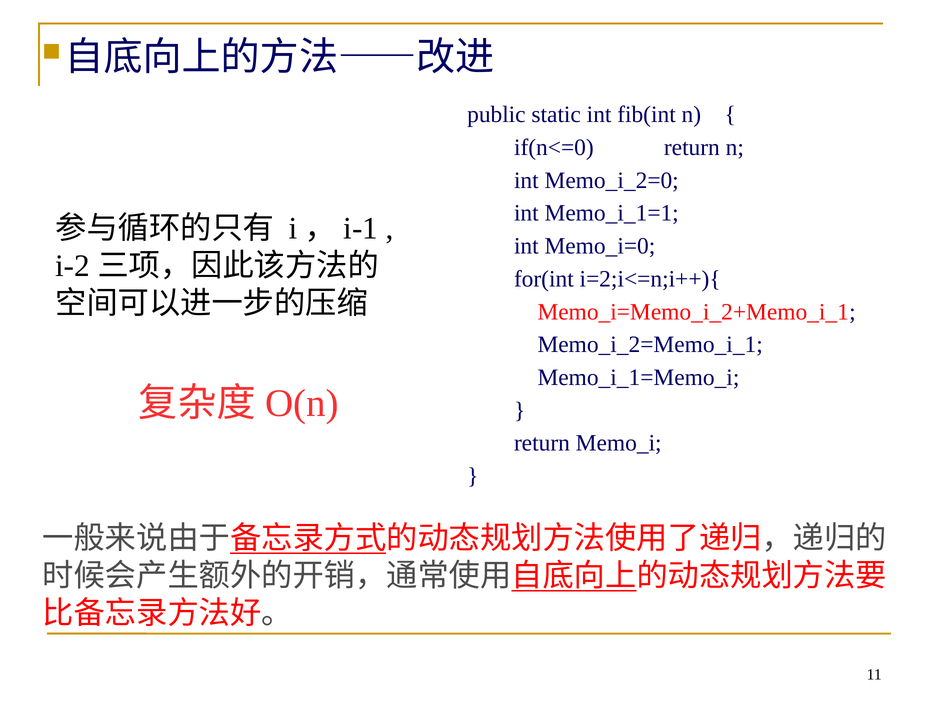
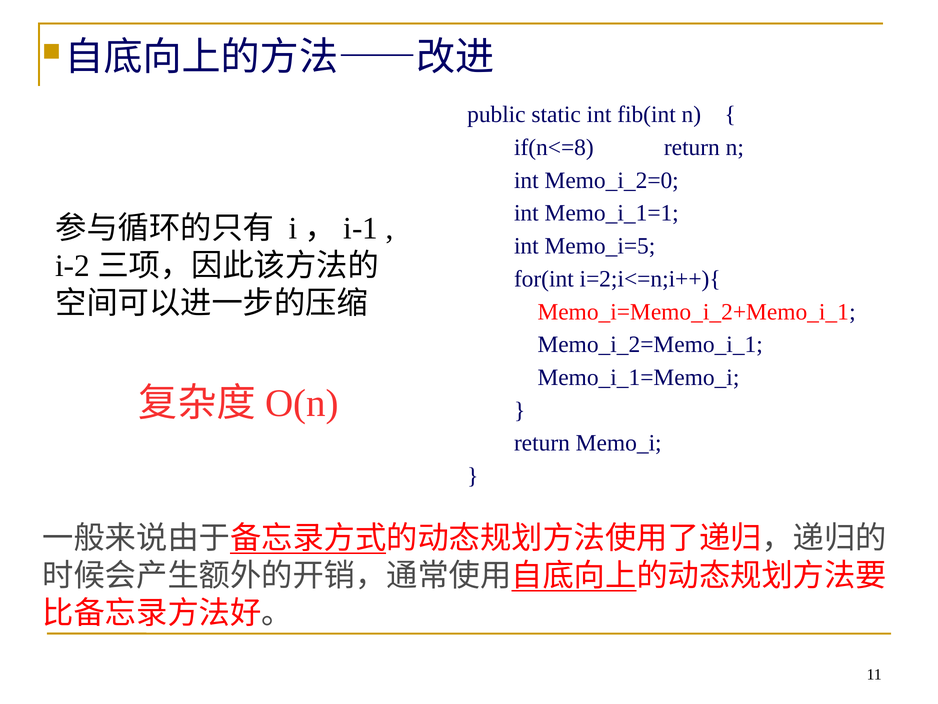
if(n<=0: if(n<=0 -> if(n<=8 (554, 147)
Memo_i=0: Memo_i=0 -> Memo_i=5 (600, 246)
